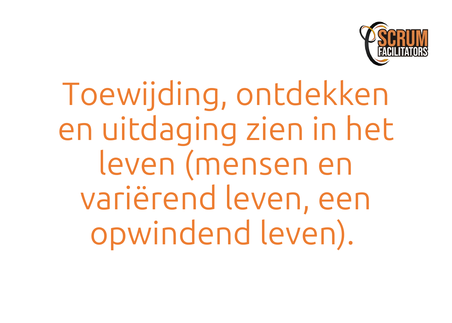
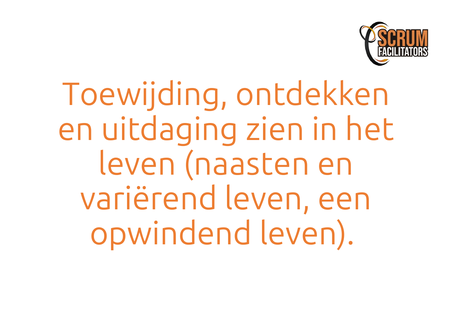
mensen: mensen -> naasten (247, 164)
